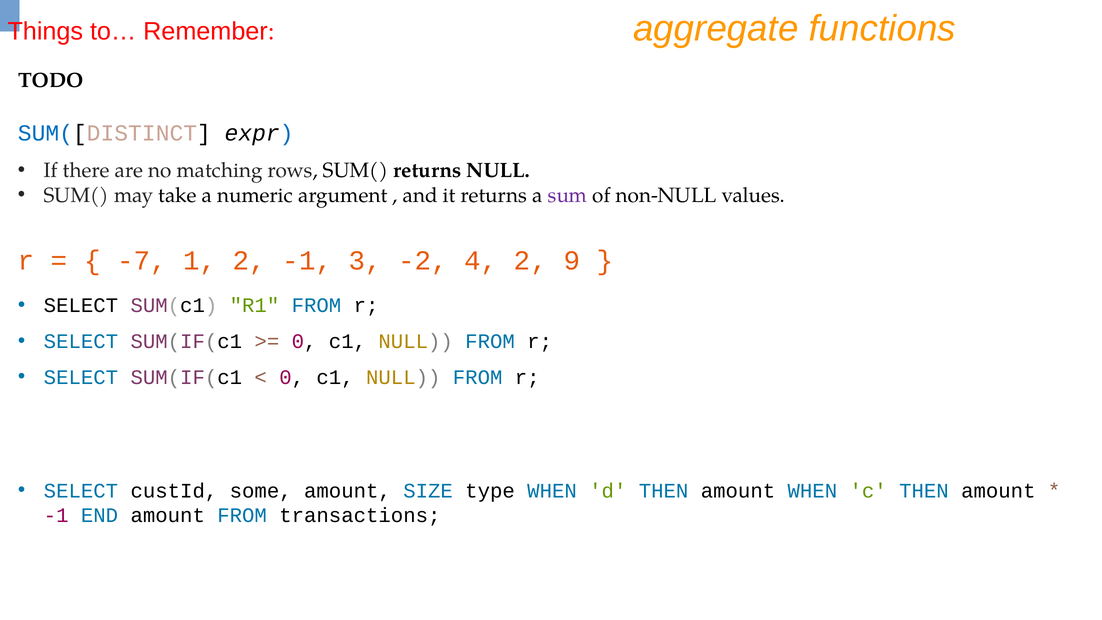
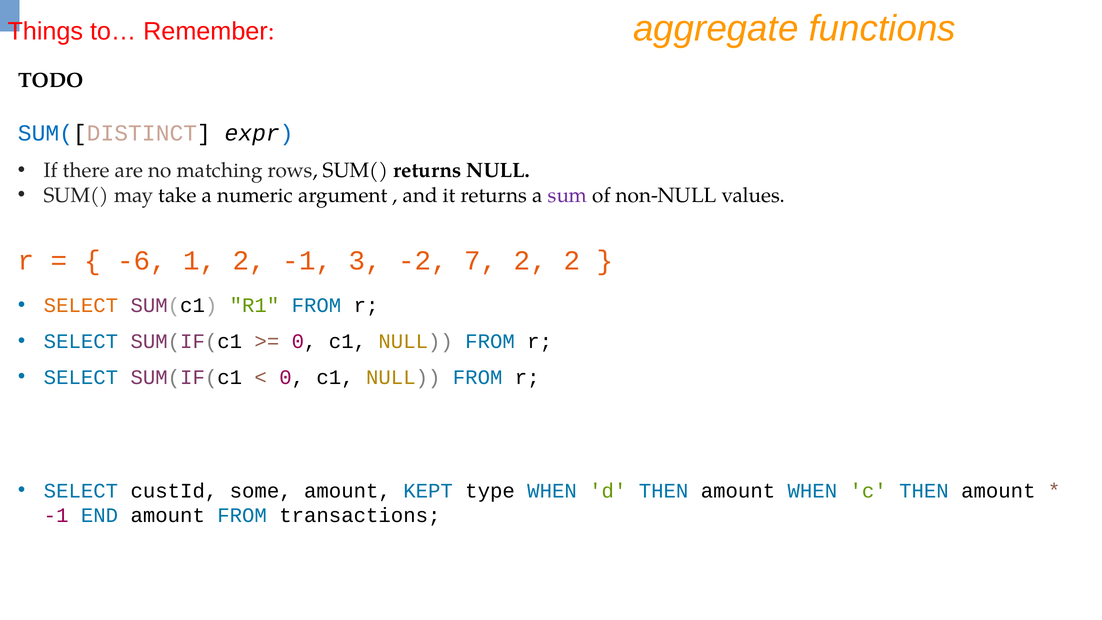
-7: -7 -> -6 (142, 261)
4: 4 -> 7 (481, 261)
2 9: 9 -> 2 (572, 261)
SELECT colour: black -> orange (81, 306)
SIZE: SIZE -> KEPT (428, 491)
